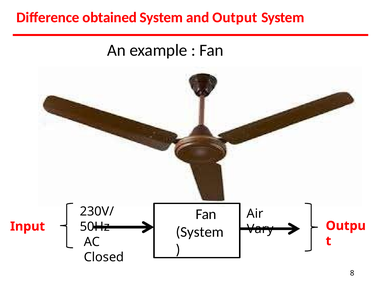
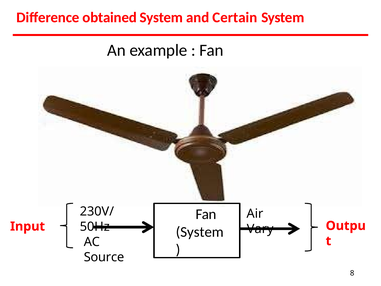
Output: Output -> Certain (235, 18)
Closed: Closed -> Source (104, 257)
